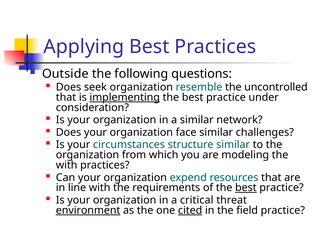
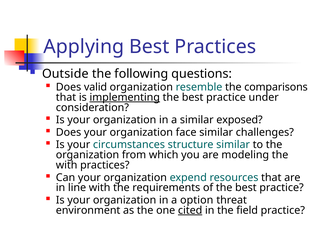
seek: seek -> valid (95, 87)
uncontrolled: uncontrolled -> comparisons (276, 87)
network: network -> exposed (240, 120)
best underline: present -> none (246, 188)
critical: critical -> option (197, 200)
environment underline: present -> none (88, 210)
